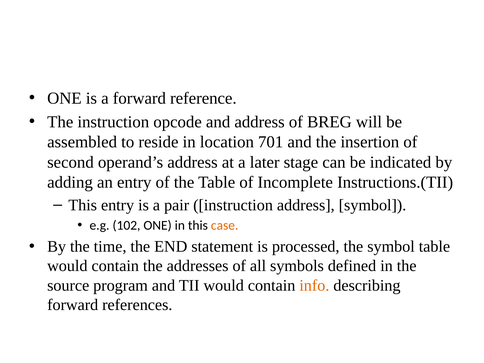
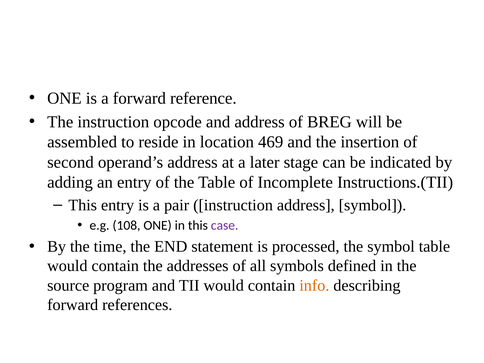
701: 701 -> 469 (271, 142)
102: 102 -> 108 (126, 225)
case colour: orange -> purple (225, 225)
